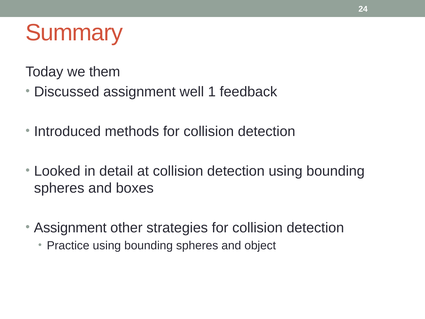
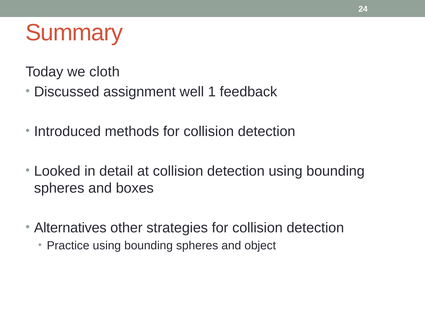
them: them -> cloth (105, 72)
Assignment: Assignment -> Alternatives (70, 228)
